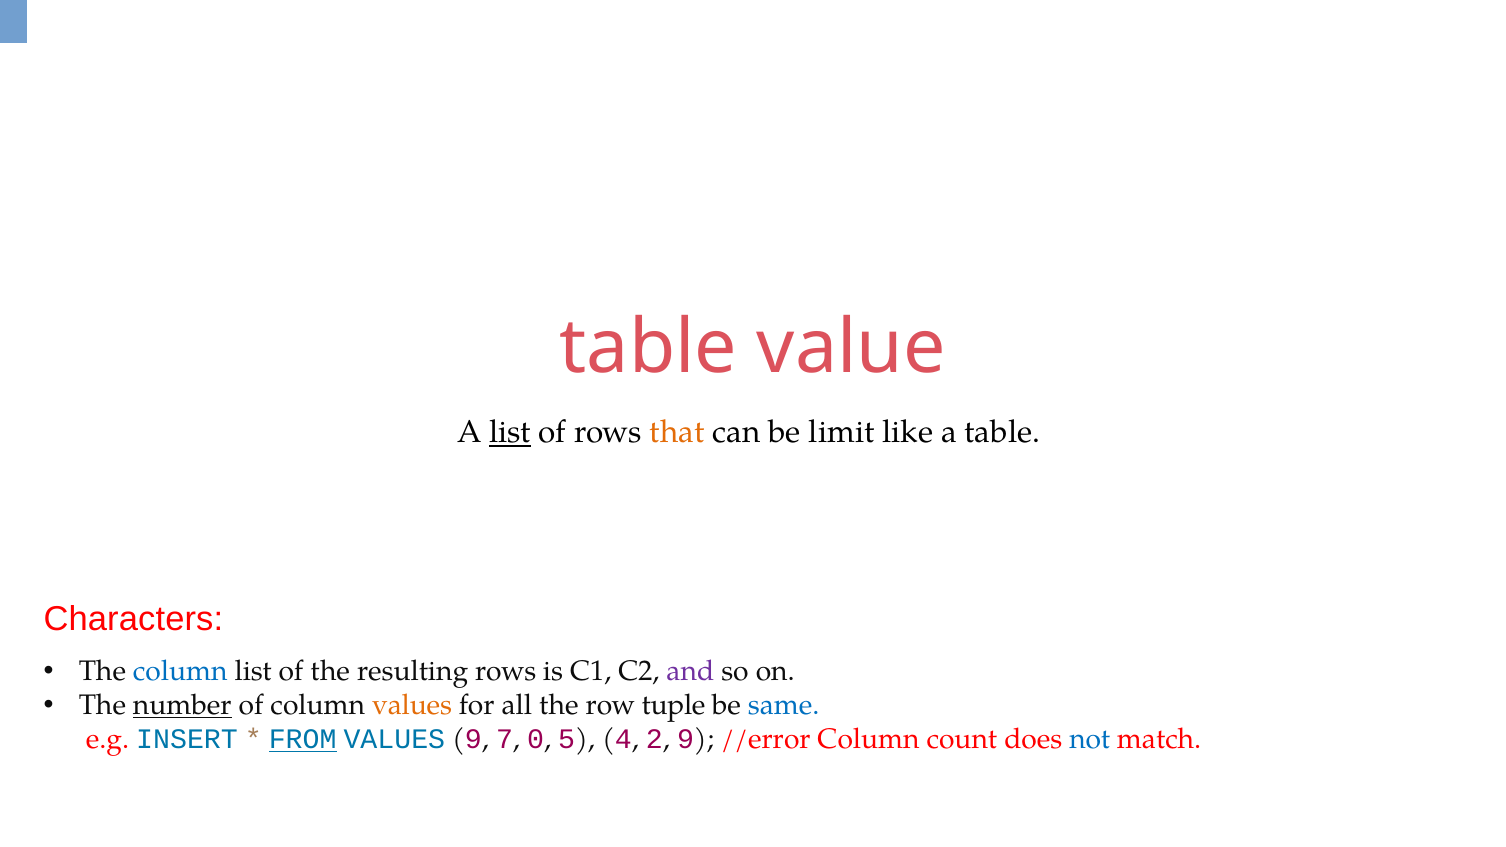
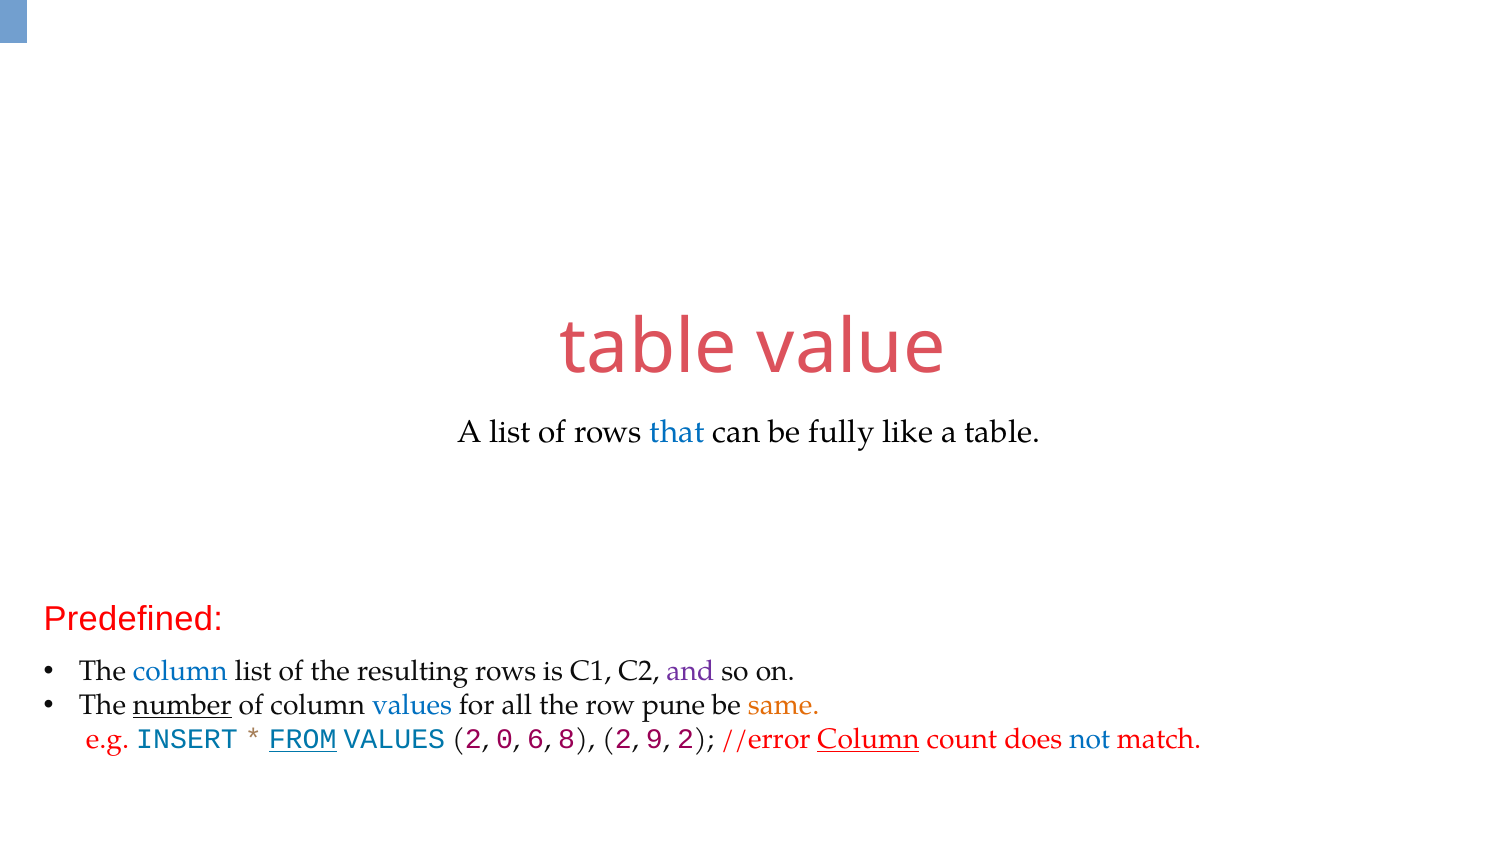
list underline: present -> none (510, 432)
that colour: orange -> blue (677, 432)
limit: limit -> fully (842, 432)
Characters: Characters -> Predefined (133, 619)
values colour: orange -> blue (412, 705)
tuple: tuple -> pune (674, 705)
same colour: blue -> orange (784, 705)
9: 9 -> 2 (473, 739)
7: 7 -> 0 (505, 739)
0: 0 -> 6 (536, 739)
5: 5 -> 8 (567, 739)
4: 4 -> 2 (623, 739)
2: 2 -> 9 (654, 739)
9: 9 -> 2 (685, 739)
Column underline: none -> present (869, 739)
